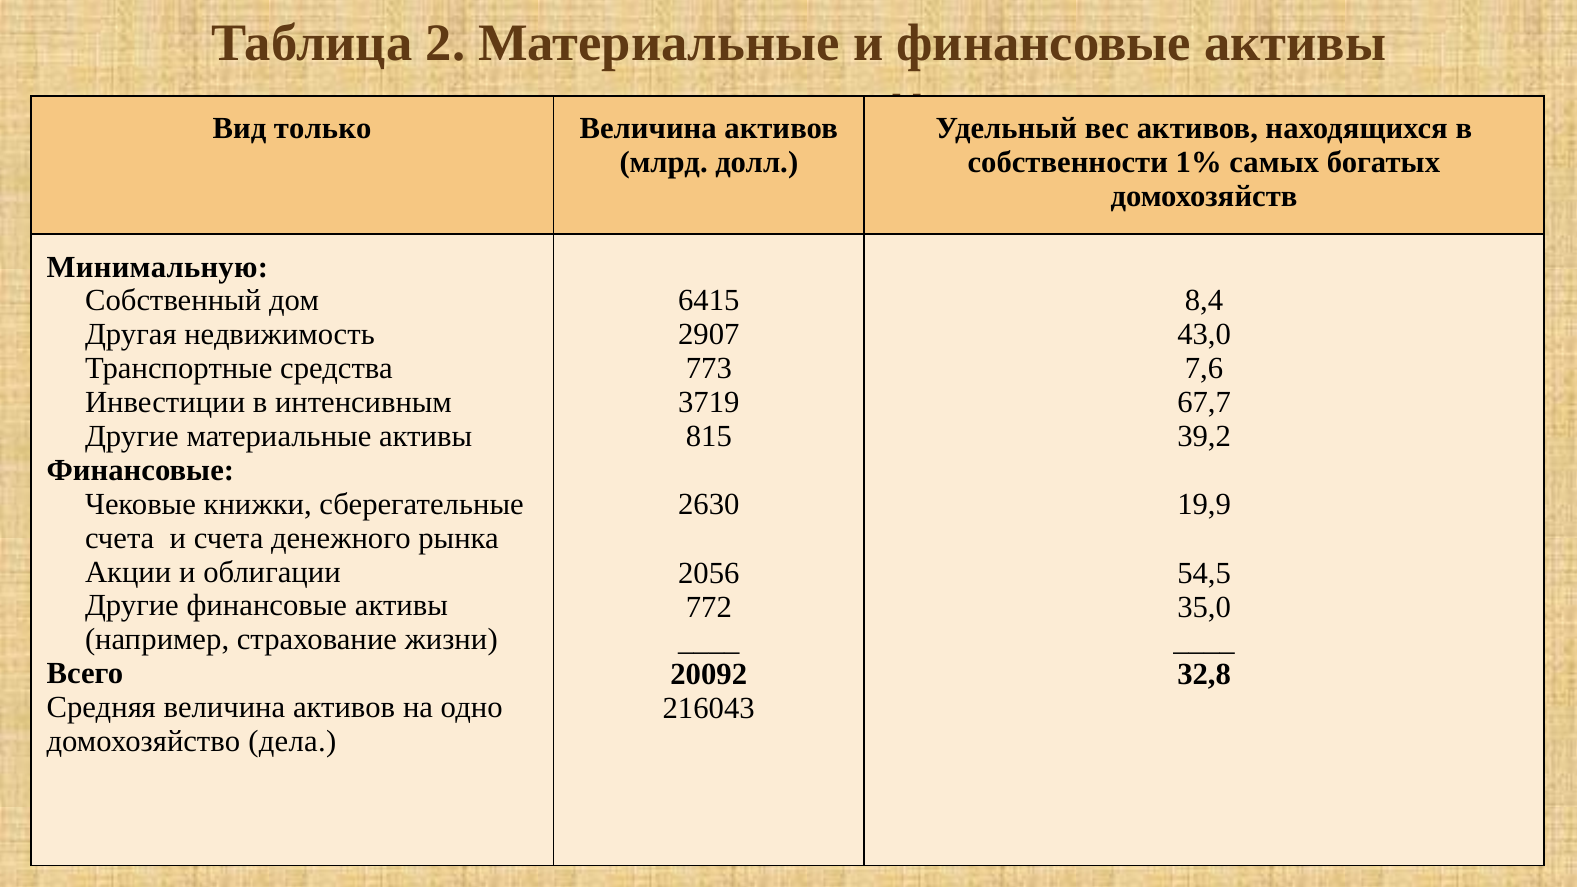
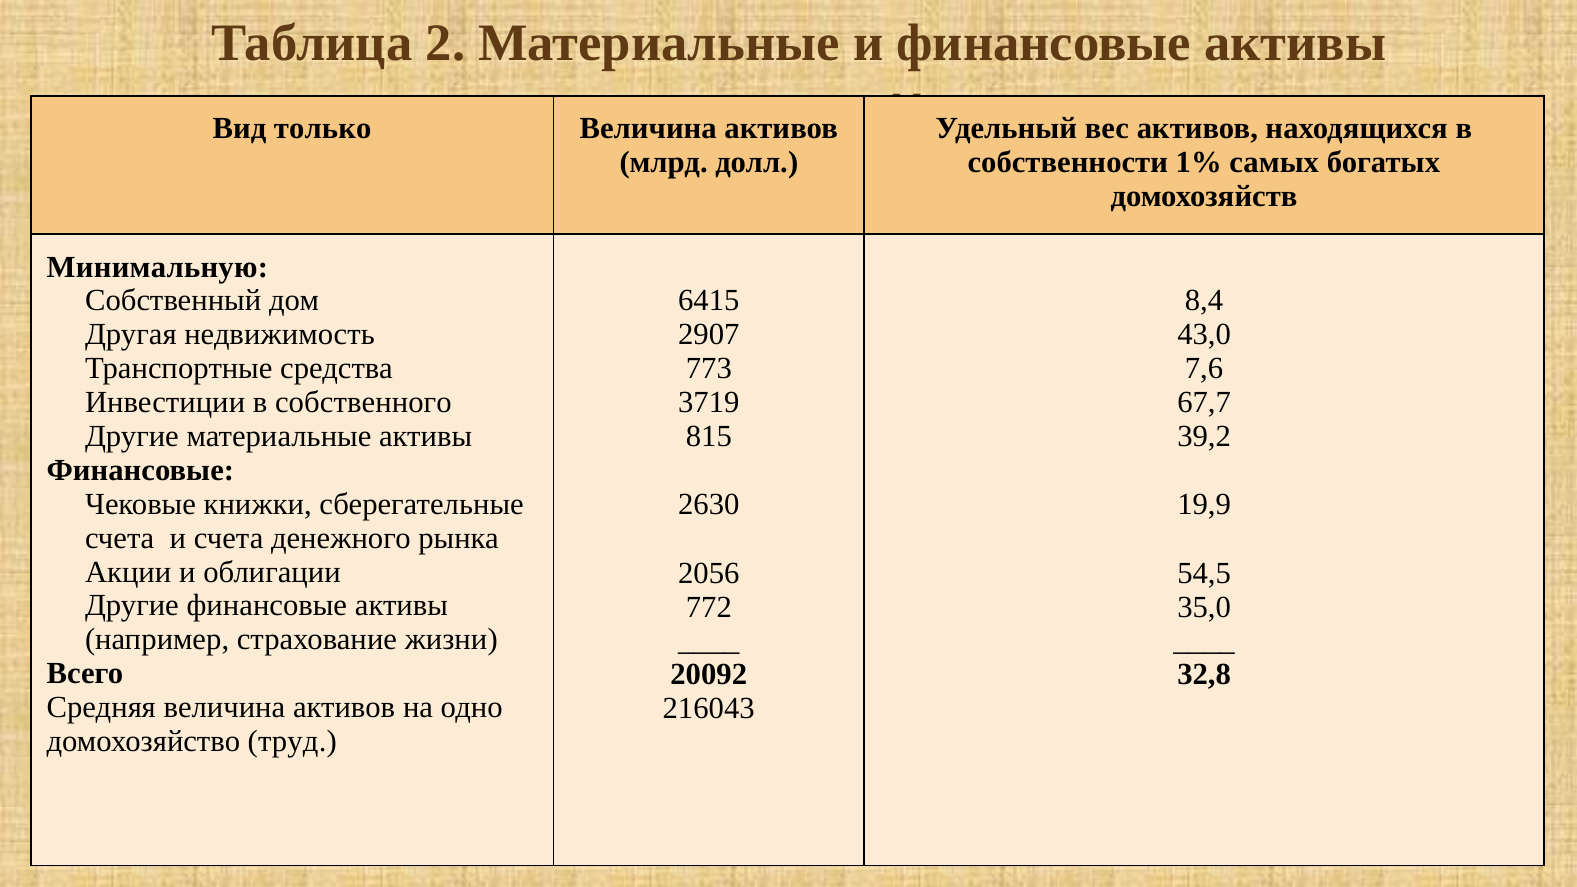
интенсивным: интенсивным -> собственного (363, 403)
дела: дела -> труд (292, 741)
